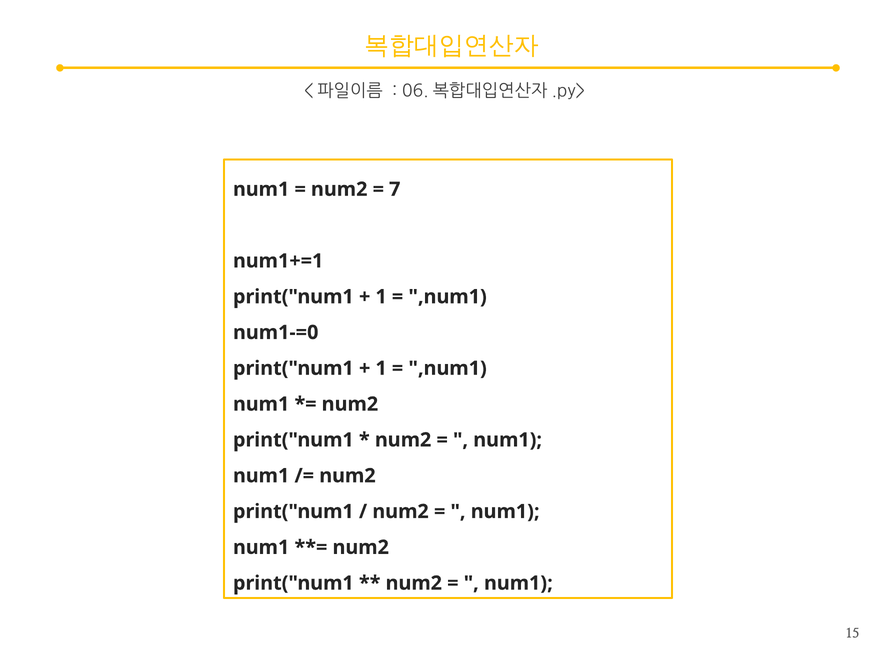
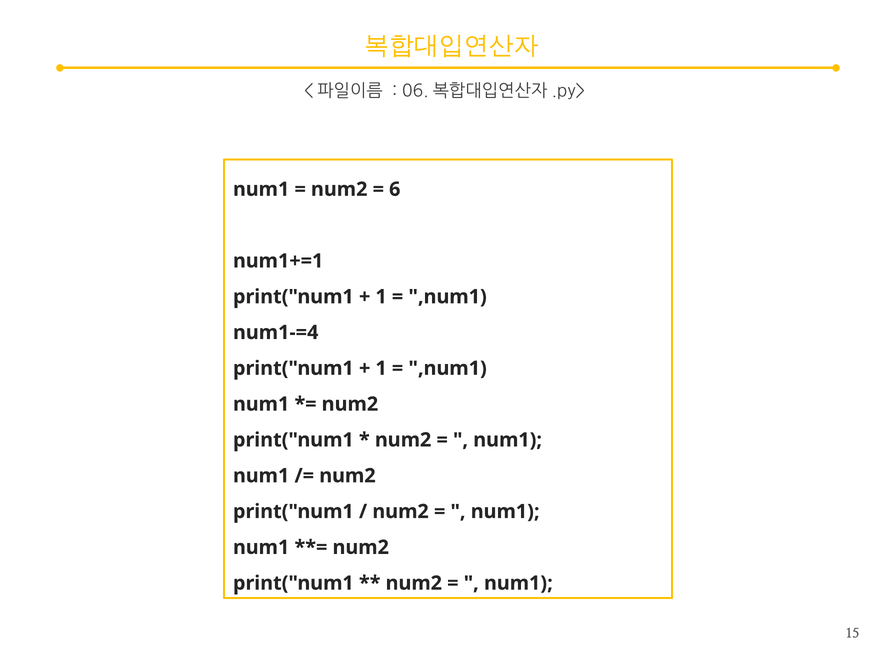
7: 7 -> 6 (395, 189)
num1-=0: num1-=0 -> num1-=4 (276, 333)
